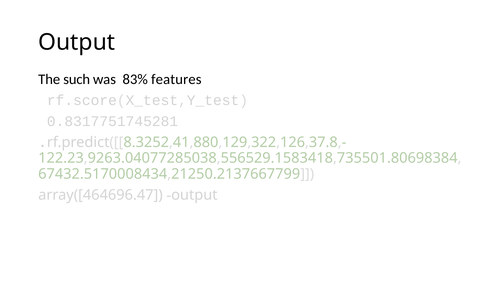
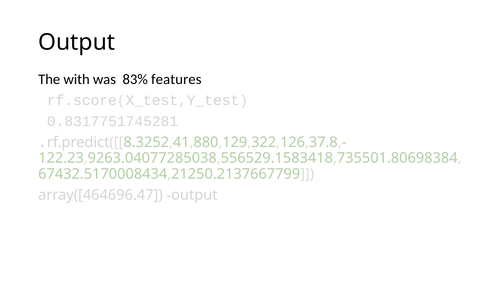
such: such -> with (77, 79)
